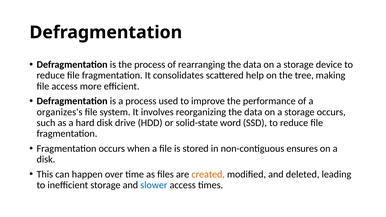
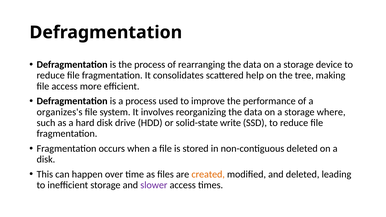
storage occurs: occurs -> where (331, 112)
word: word -> write (230, 123)
non-contiguous ensures: ensures -> deleted (302, 149)
slower colour: blue -> purple (154, 185)
